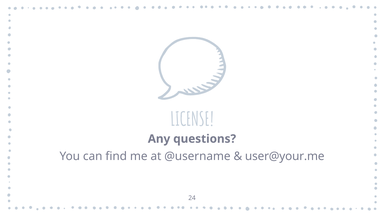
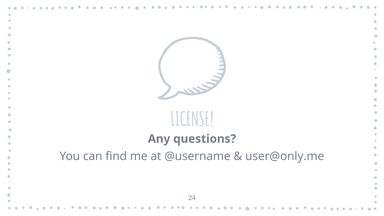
user@your.me: user@your.me -> user@only.me (285, 156)
